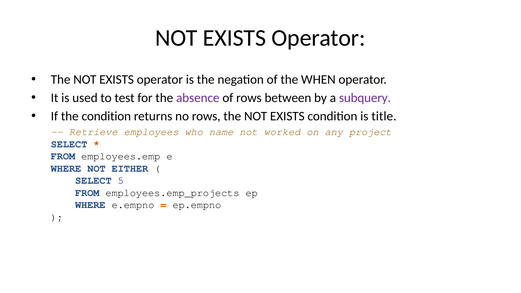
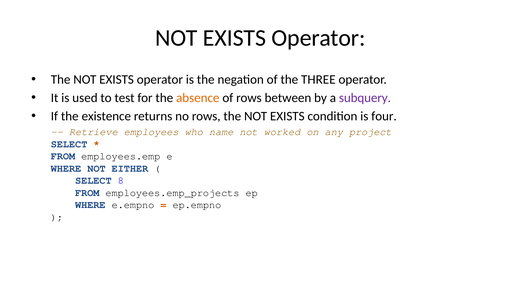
WHEN: WHEN -> THREE (318, 80)
absence colour: purple -> orange (198, 98)
the condition: condition -> existence (106, 116)
title: title -> four (384, 116)
5: 5 -> 8 (121, 181)
